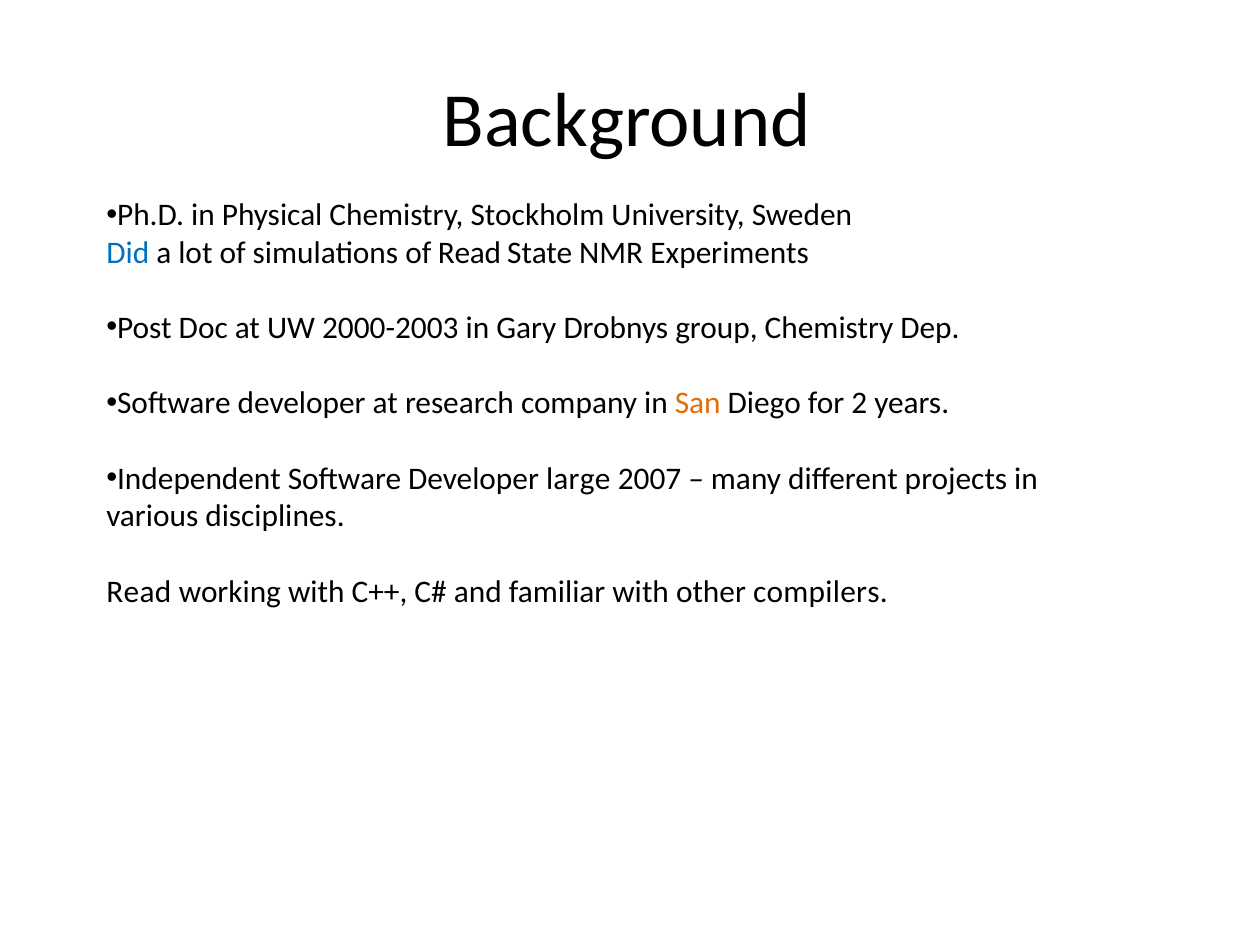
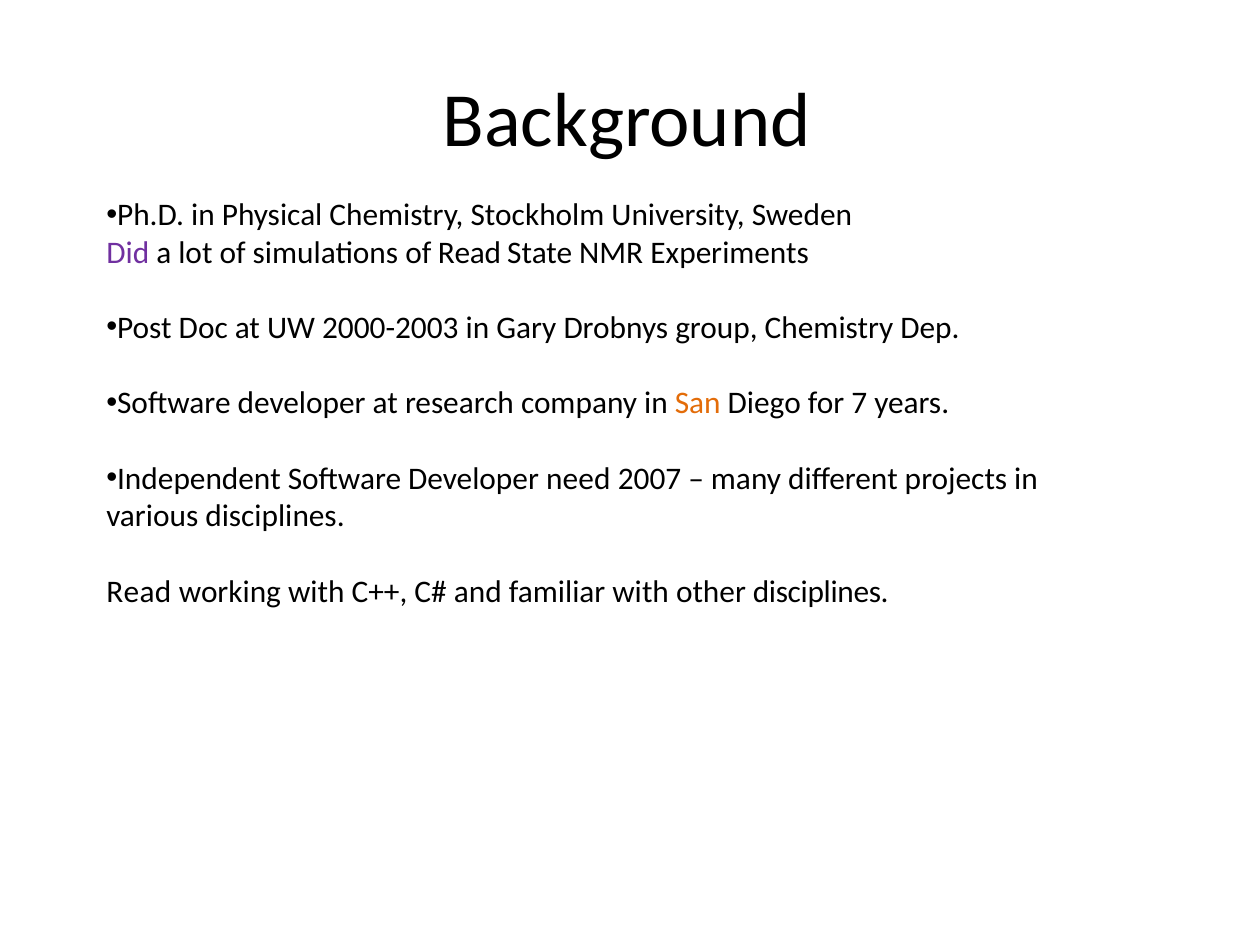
Did colour: blue -> purple (128, 253)
2: 2 -> 7 (859, 403)
large: large -> need (578, 479)
other compilers: compilers -> disciplines (821, 591)
